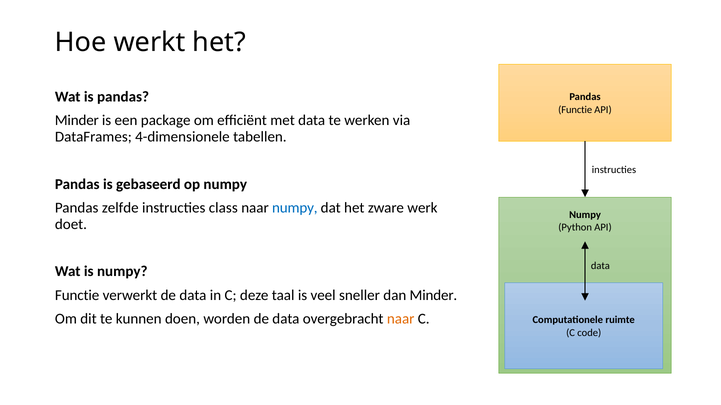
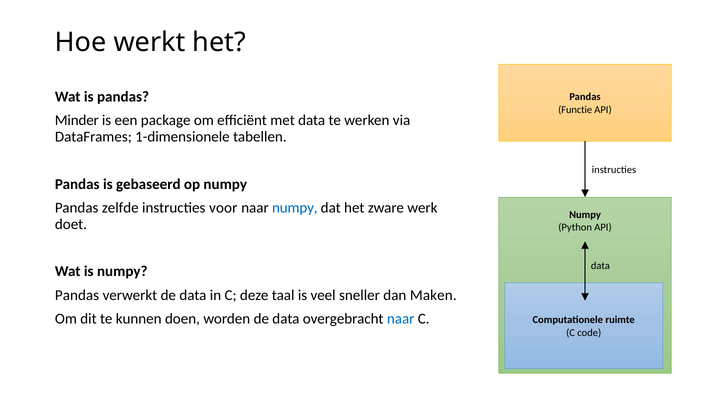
4-dimensionele: 4-dimensionele -> 1-dimensionele (182, 137)
class: class -> voor (223, 208)
Functie: Functie -> Pandas (77, 296)
dan Minder: Minder -> Maken (433, 296)
naar colour: orange -> blue (401, 319)
